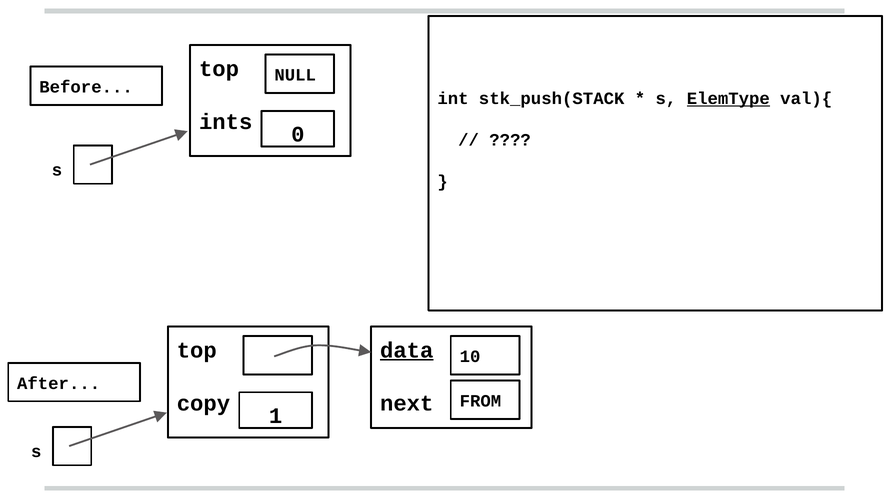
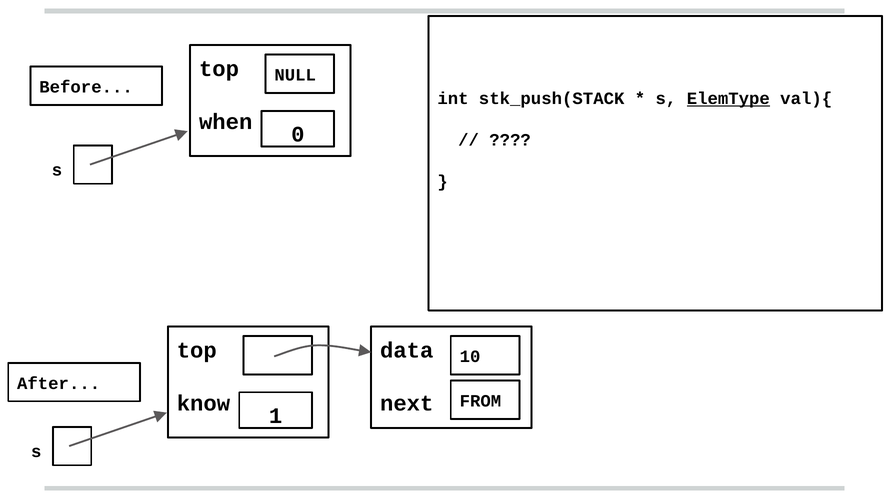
ints: ints -> when (226, 122)
data underline: present -> none (407, 350)
copy: copy -> know (203, 404)
